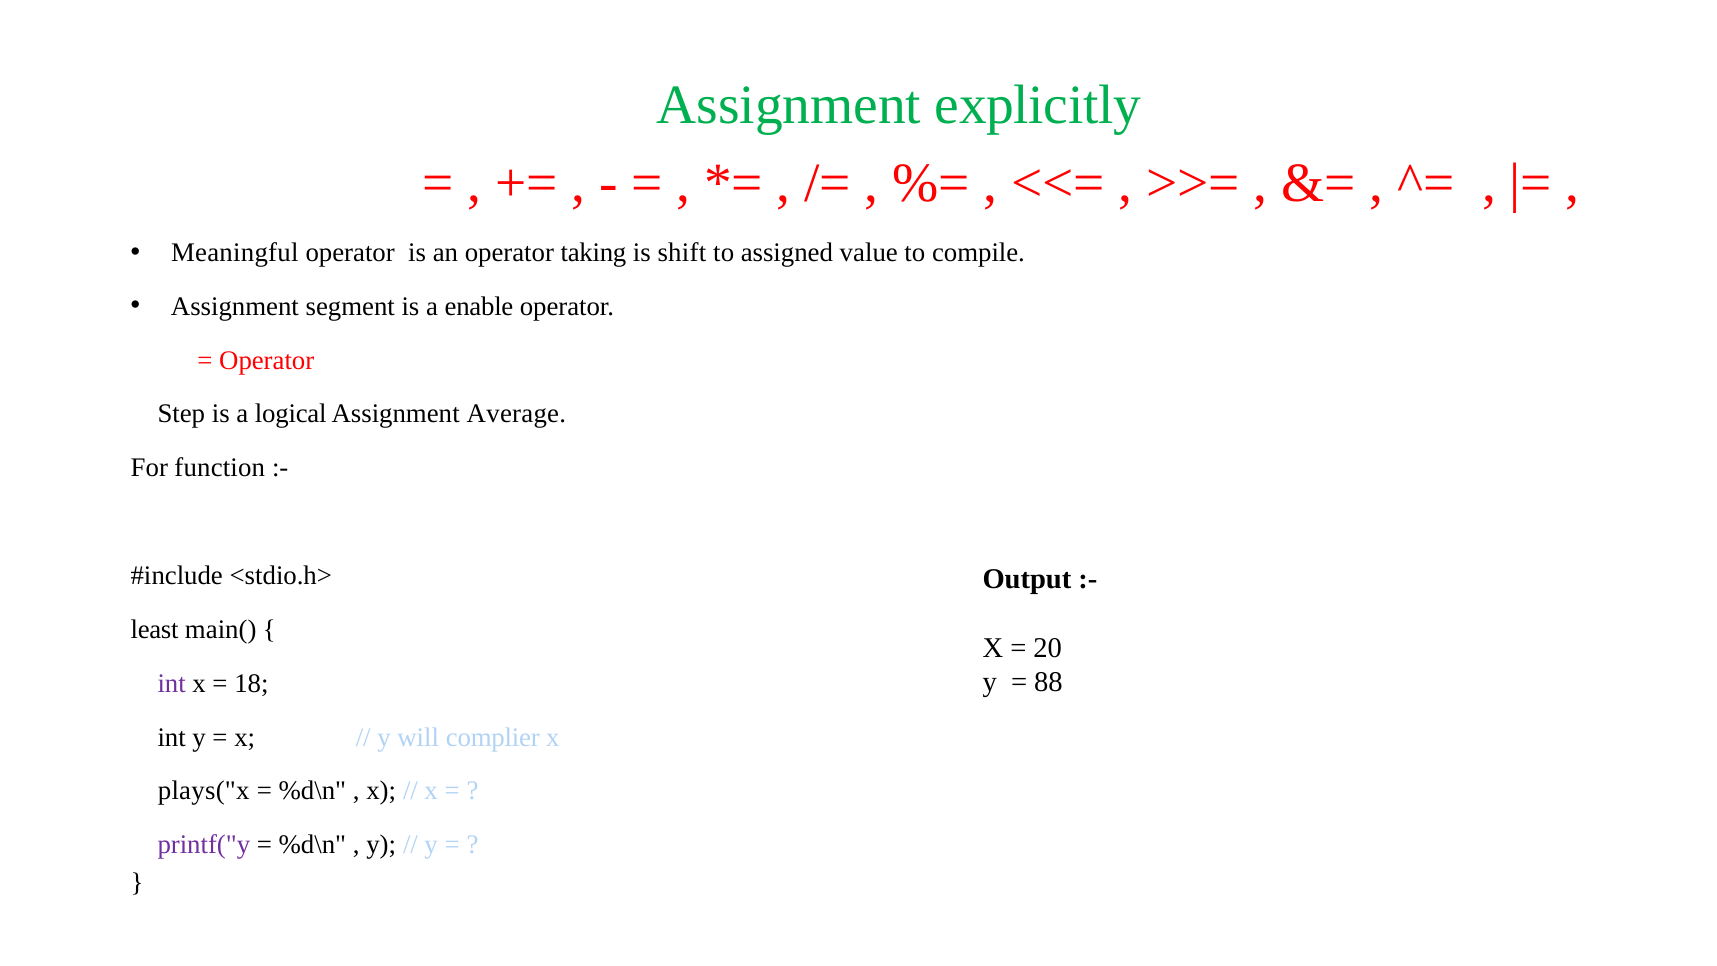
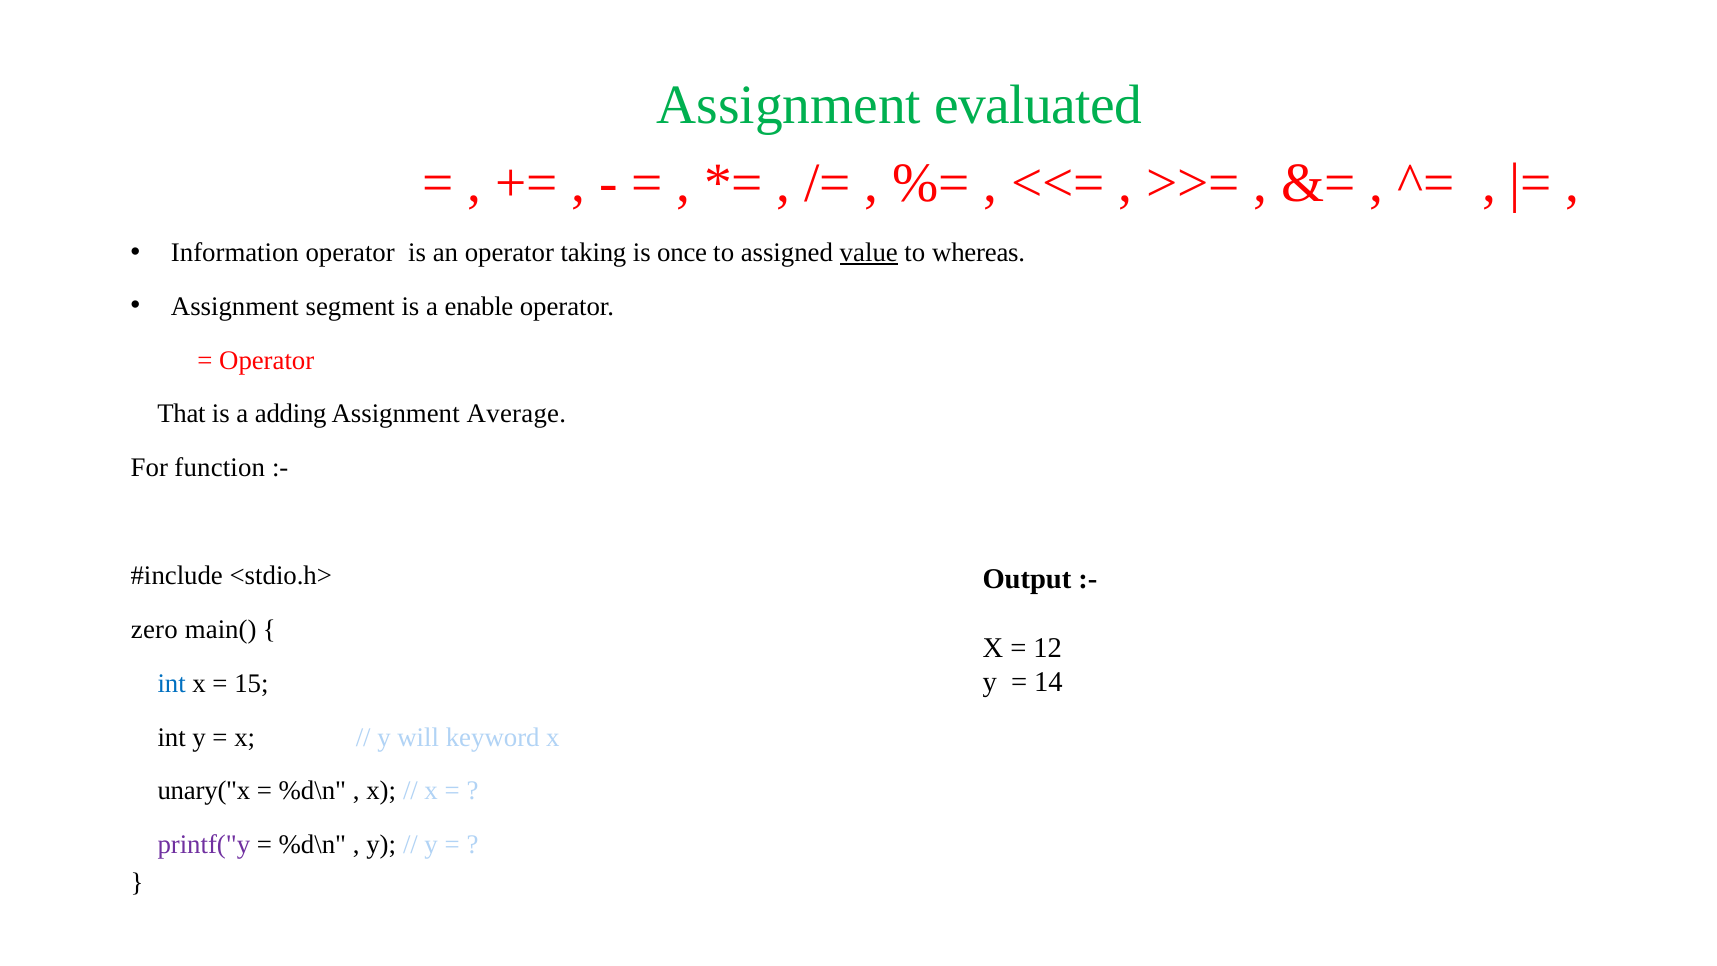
explicitly: explicitly -> evaluated (1038, 105)
Meaningful: Meaningful -> Information (235, 252)
shift: shift -> once (682, 252)
value underline: none -> present (869, 252)
compile: compile -> whereas (979, 252)
Step: Step -> That (181, 414)
logical: logical -> adding (291, 414)
least: least -> zero (154, 629)
20: 20 -> 12 (1048, 648)
88: 88 -> 14 (1049, 682)
int colour: purple -> blue (172, 683)
18: 18 -> 15 (251, 683)
complier: complier -> keyword (493, 737)
plays("x: plays("x -> unary("x (204, 791)
